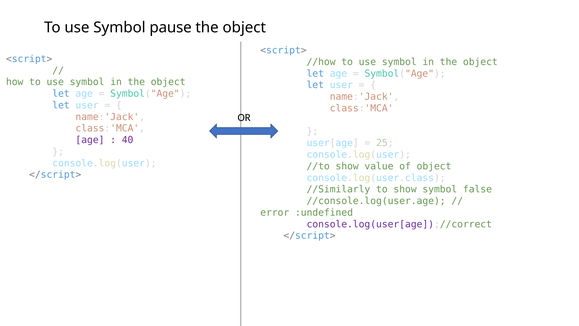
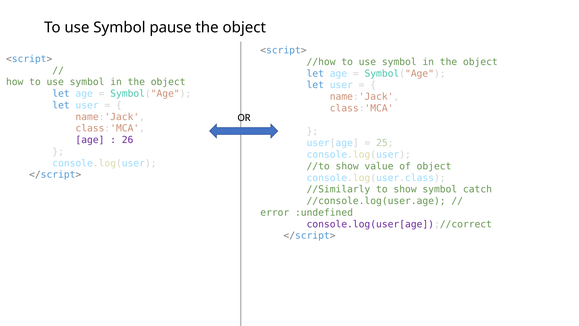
40: 40 -> 26 (128, 140)
false: false -> catch (477, 189)
